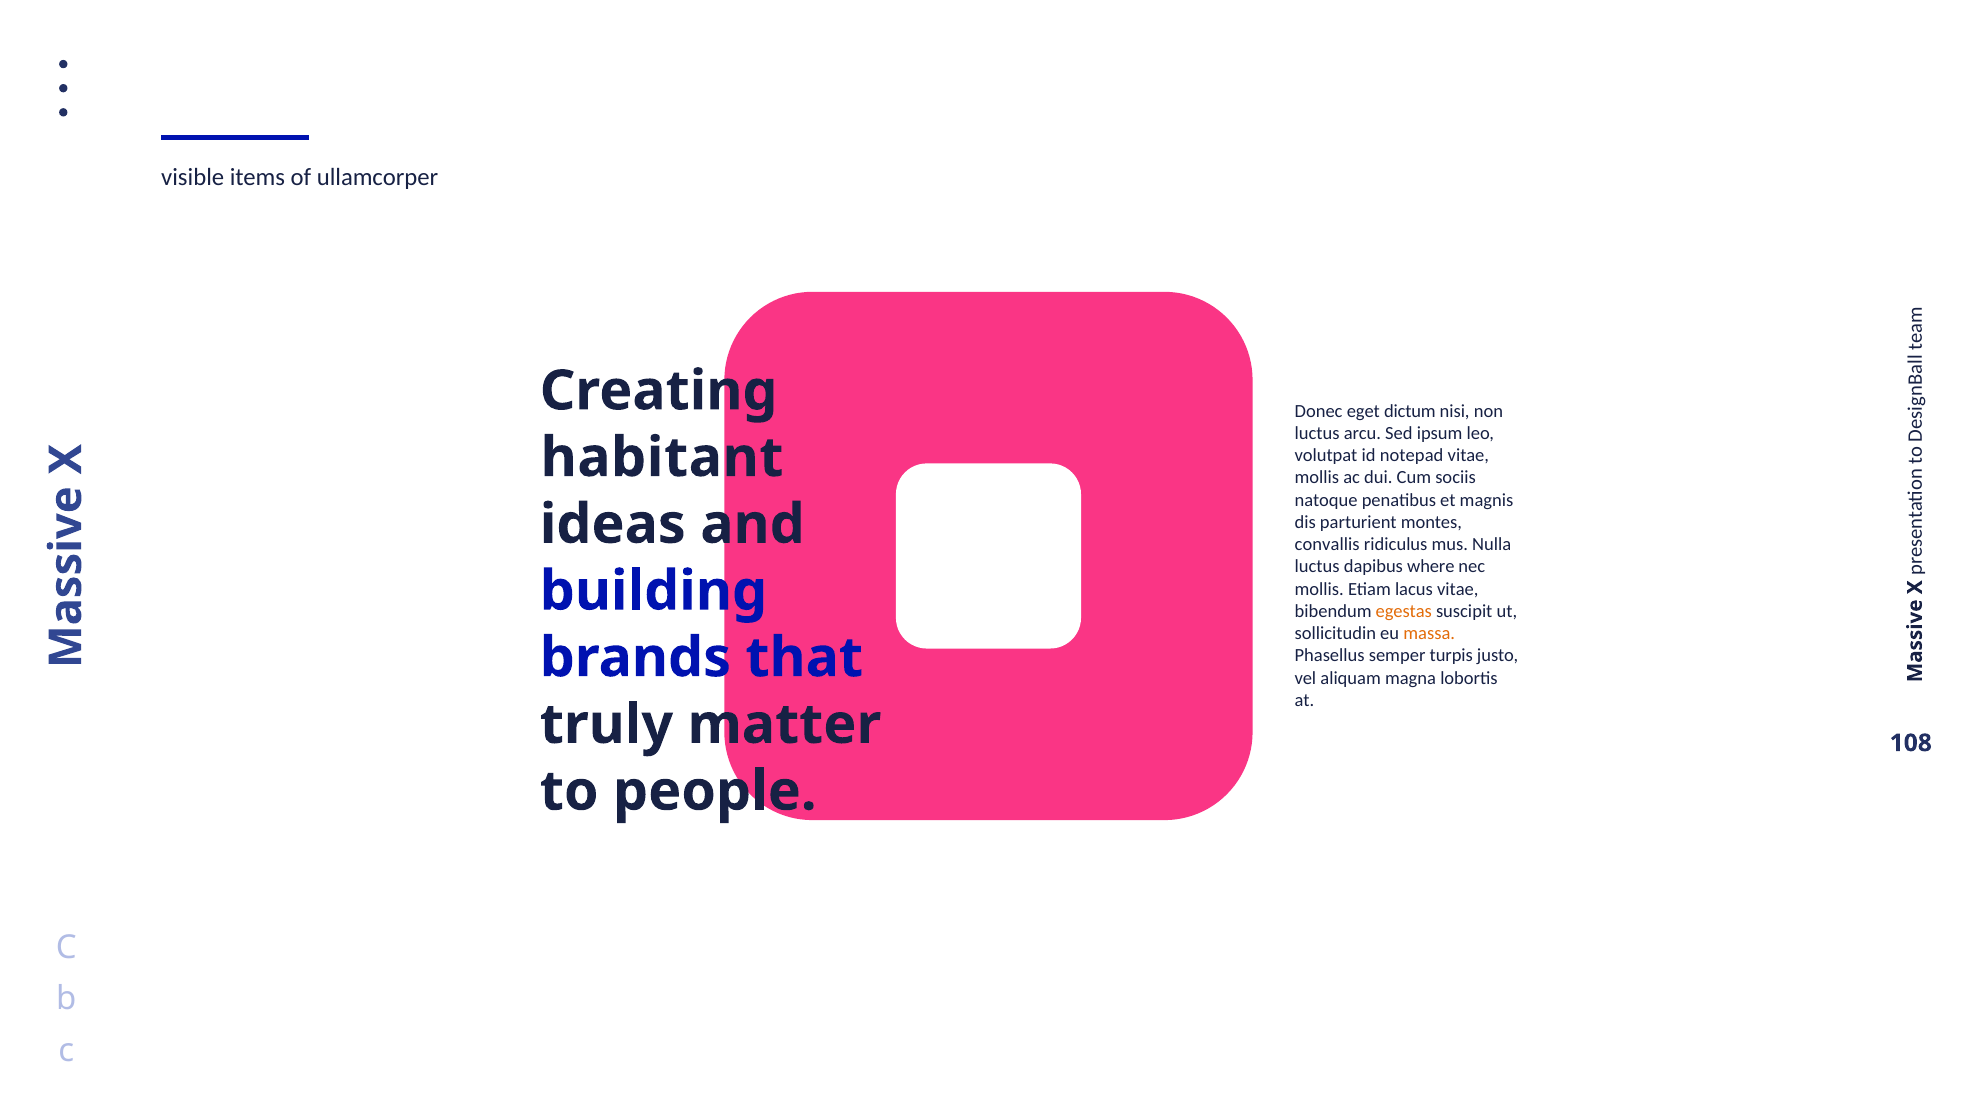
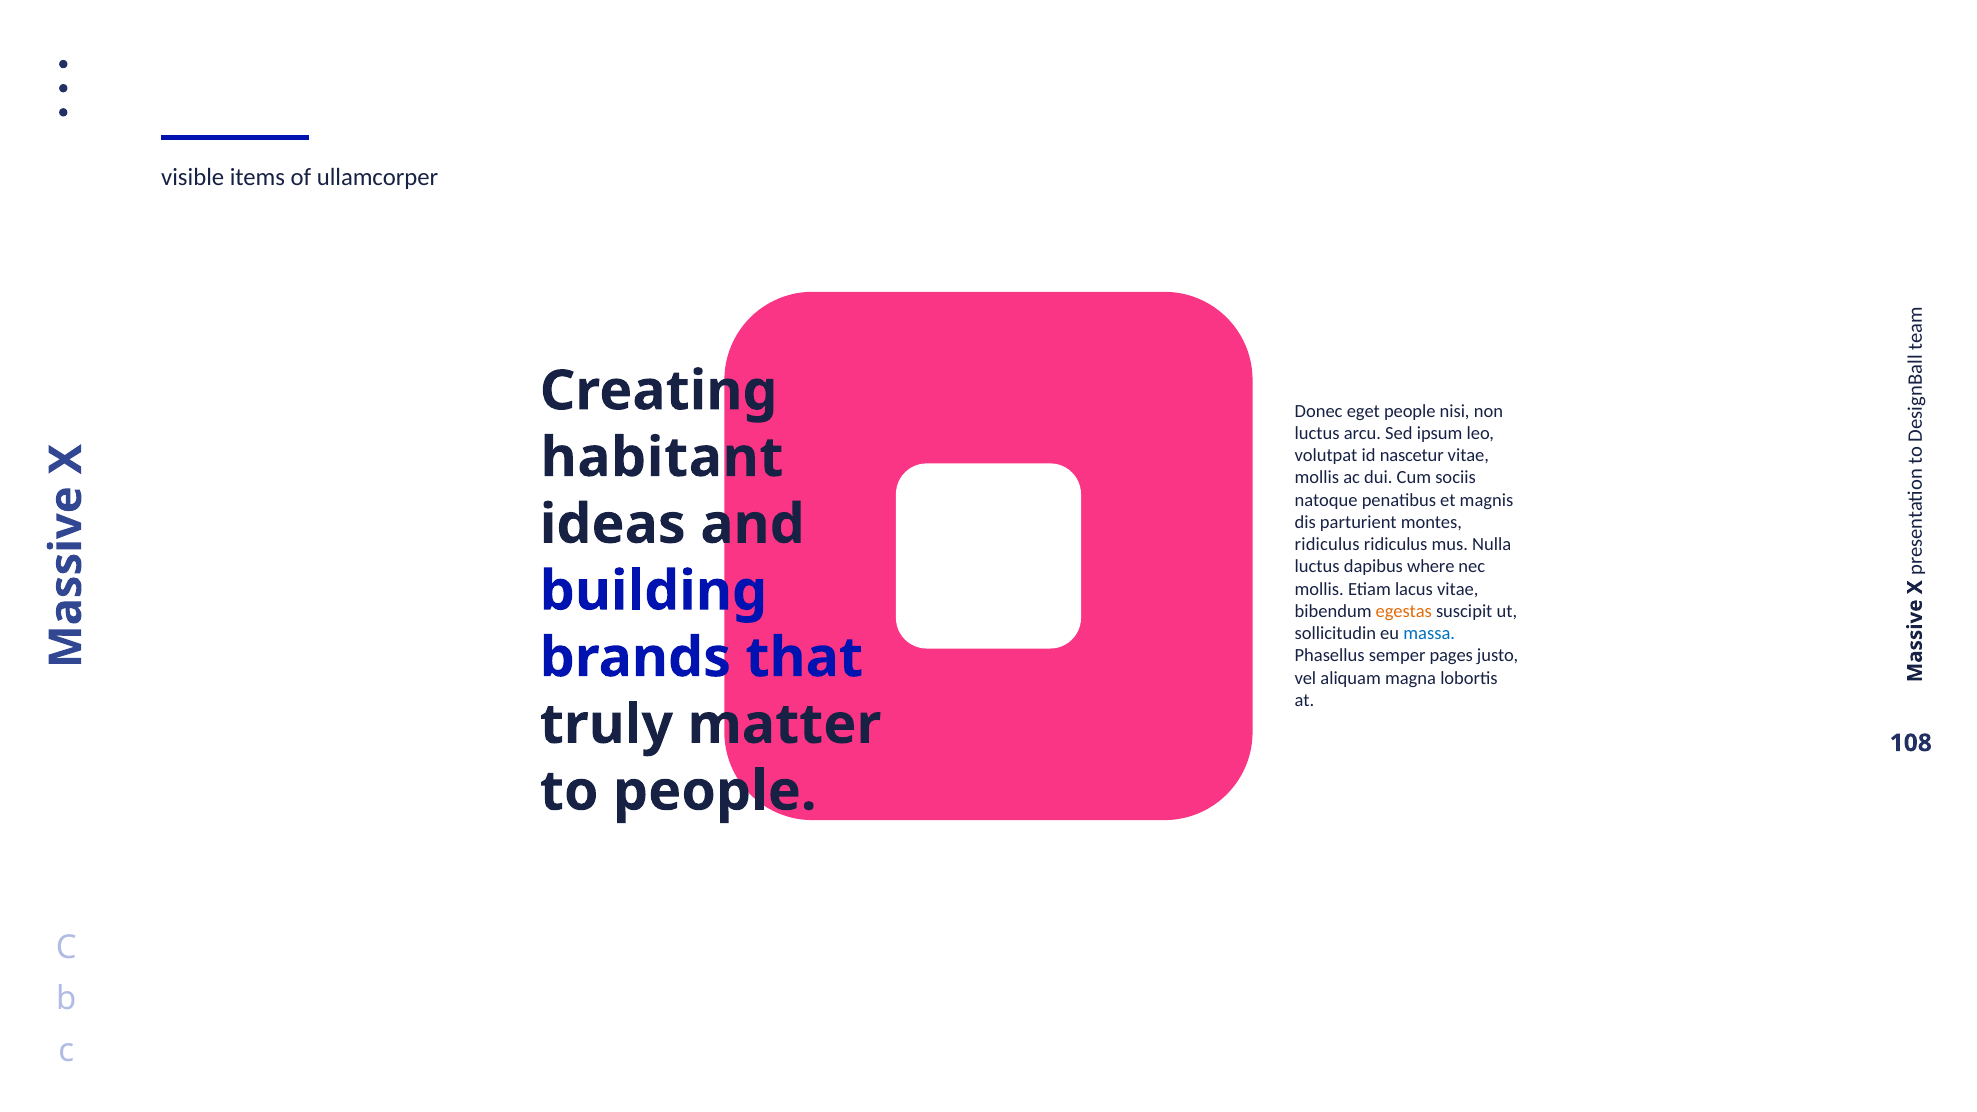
eget dictum: dictum -> people (1410, 411)
notepad: notepad -> nascetur (1412, 456)
convallis: convallis -> ridiculus (1327, 545)
massa colour: orange -> blue (1429, 633)
turpis: turpis -> pages (1451, 656)
